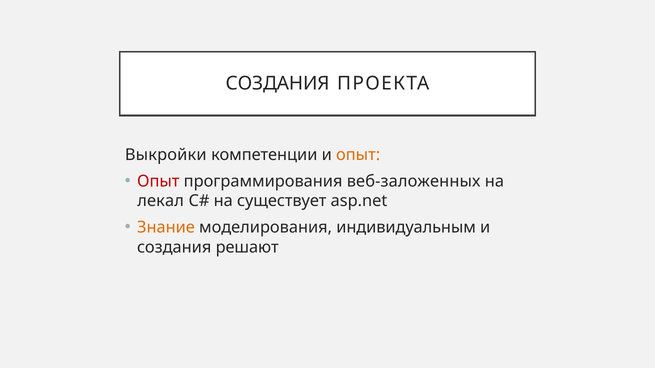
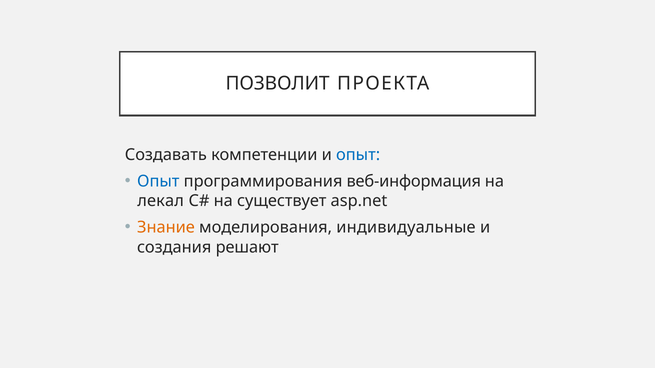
СОЗДАНИЯ: СОЗДАНИЯ -> ПОЗВОЛИТ (278, 84)
Выкройки: Выкройки -> Создавать (166, 155)
опыт colour: orange -> blue (358, 155)
Опыт colour: red -> blue (158, 182)
веб-заложенных: веб-заложенных -> веб-информация (414, 182)
индивидуальным: индивидуальным -> индивидуальные (406, 228)
